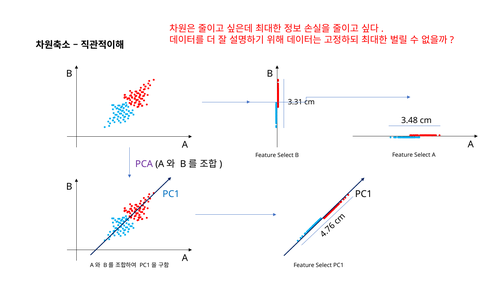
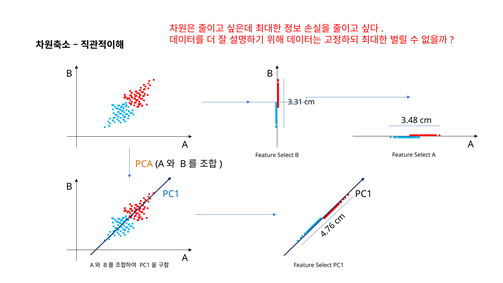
PCA colour: purple -> orange (144, 164)
